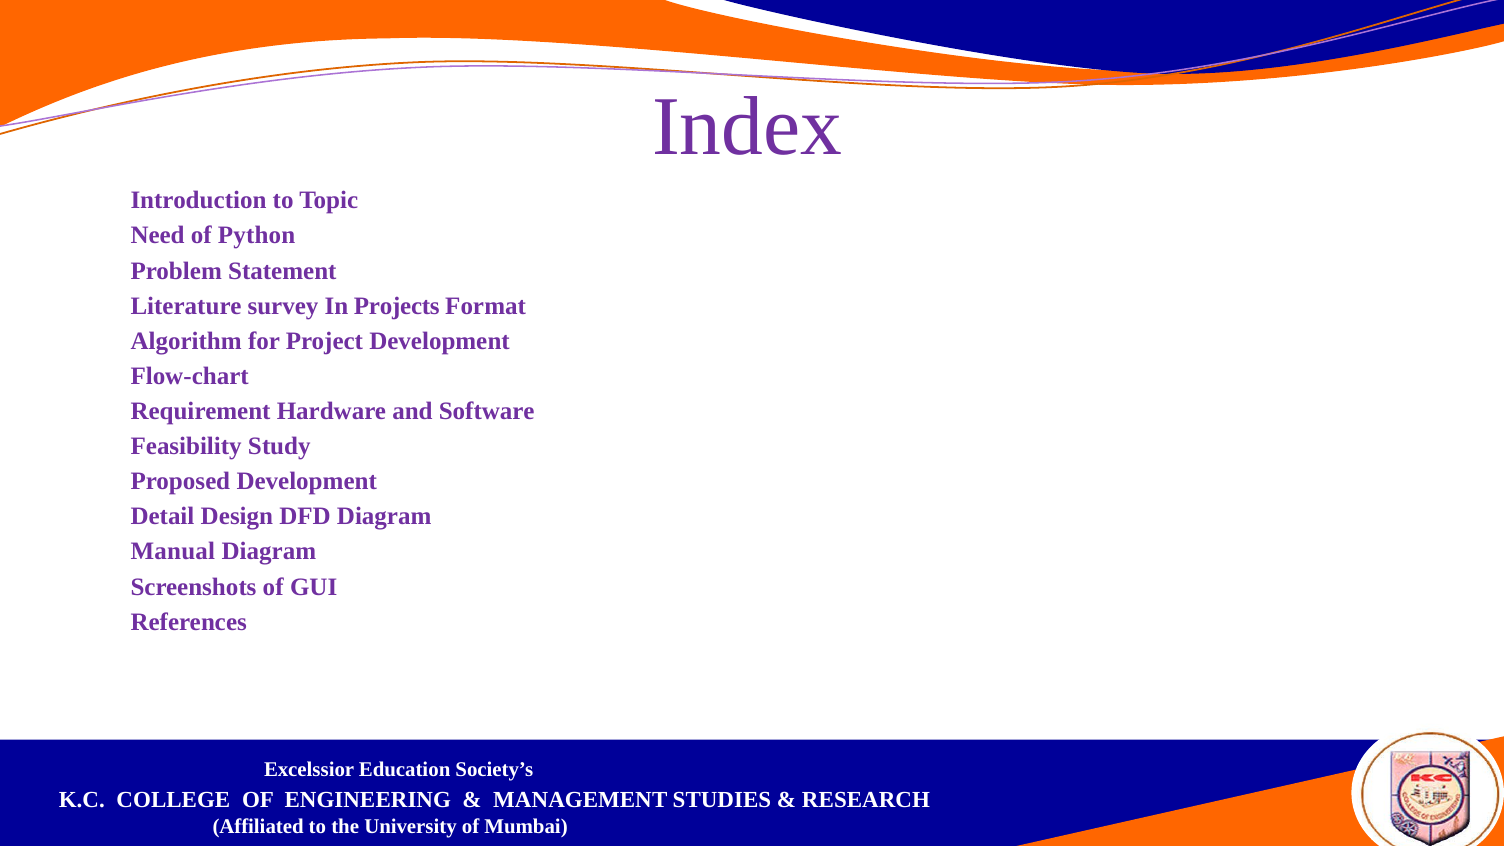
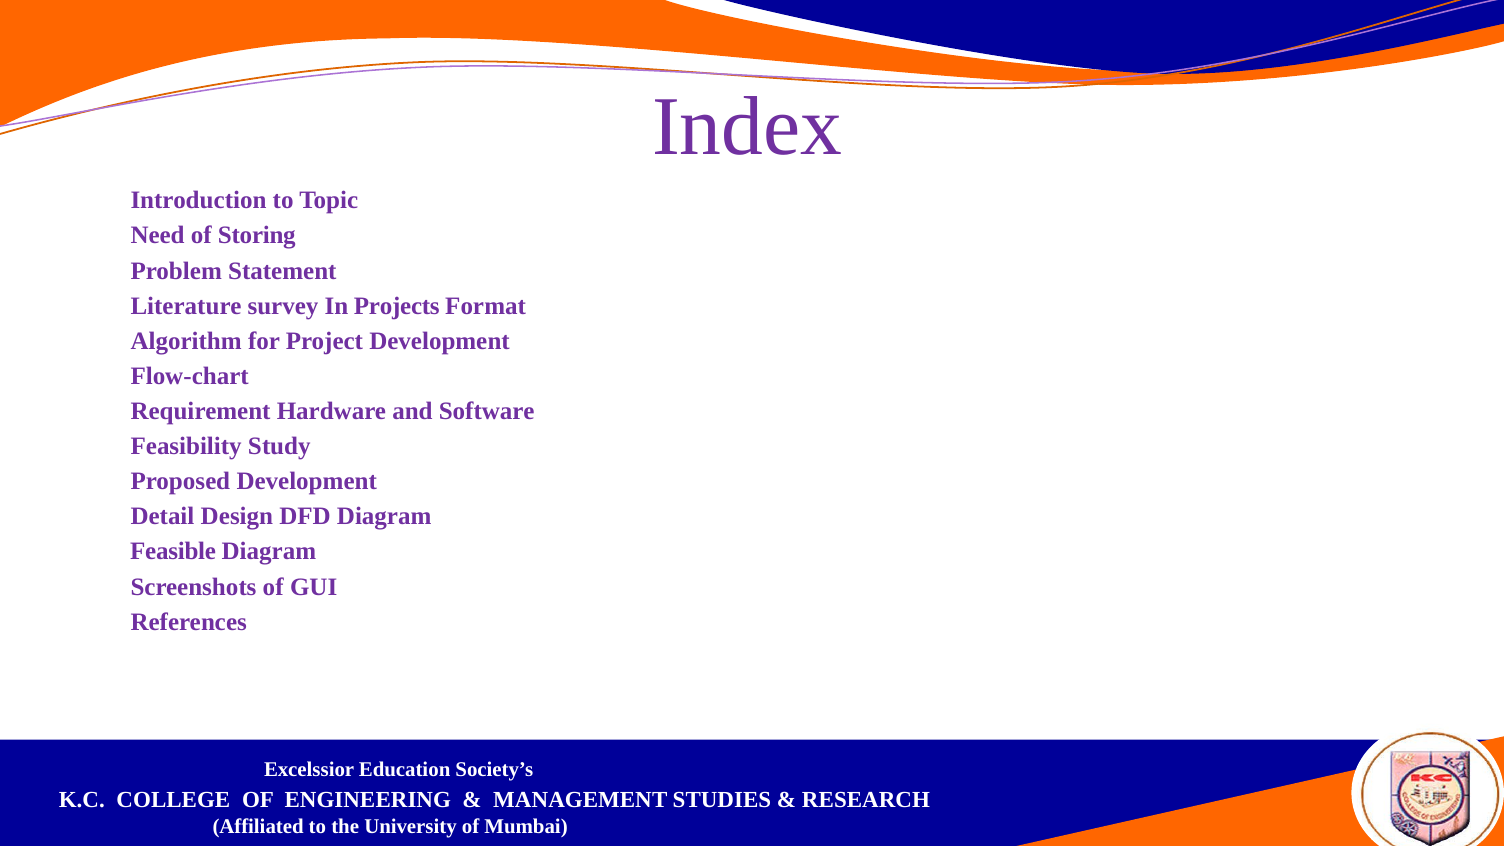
Python: Python -> Storing (257, 236)
Manual: Manual -> Feasible (173, 552)
